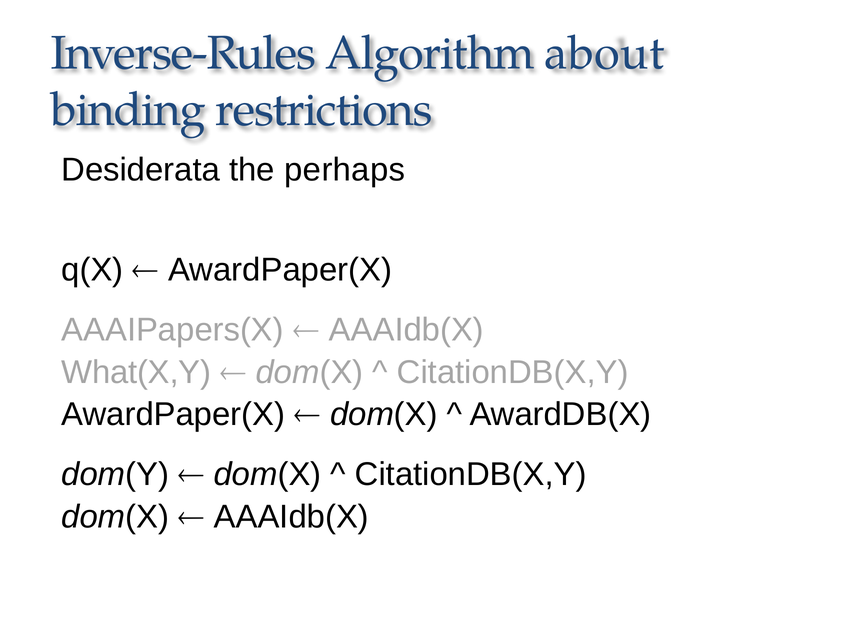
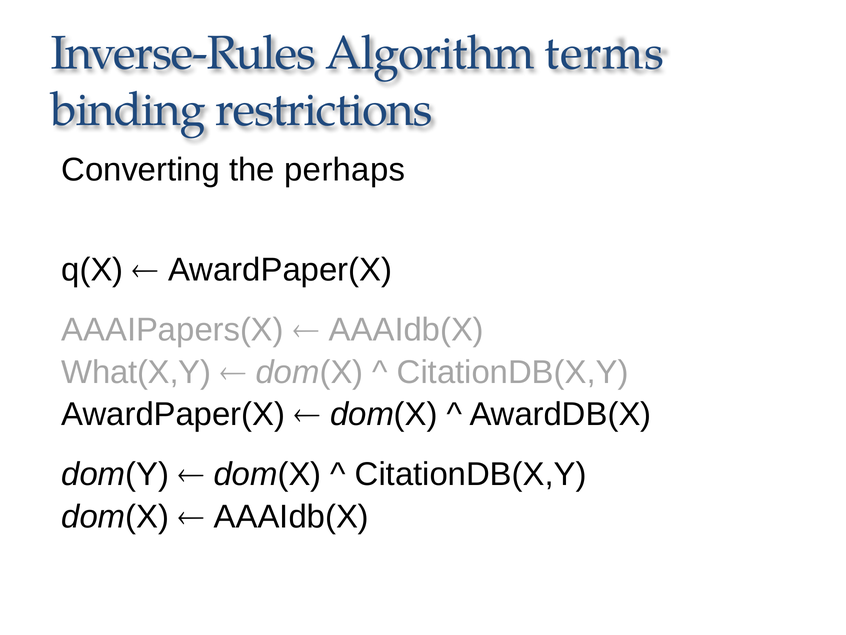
about: about -> terms (604, 53)
Desiderata: Desiderata -> Converting (141, 170)
